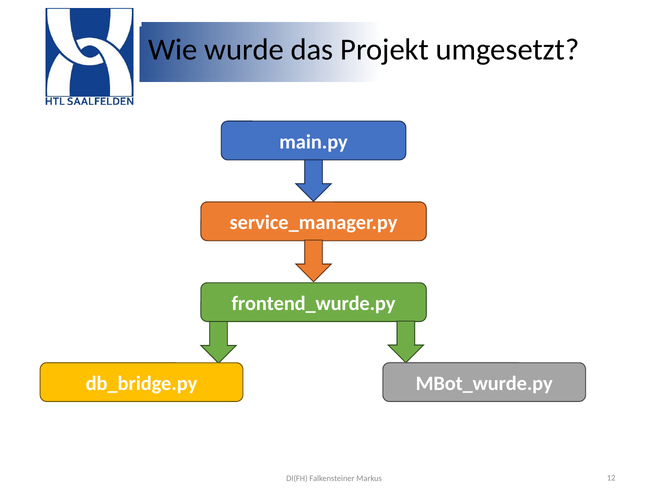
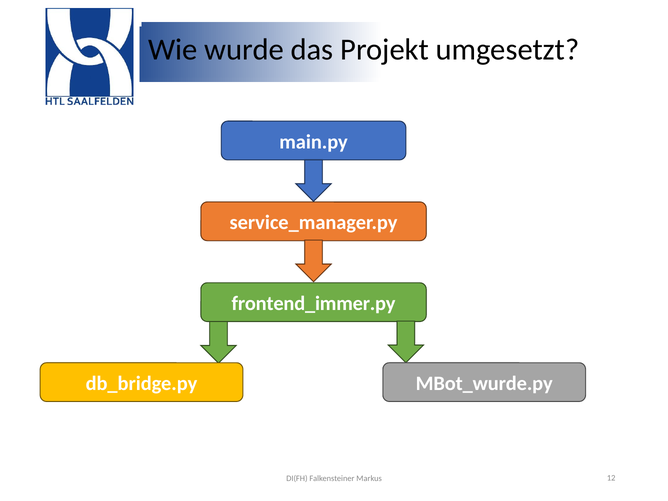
frontend_wurde.py: frontend_wurde.py -> frontend_immer.py (314, 304)
